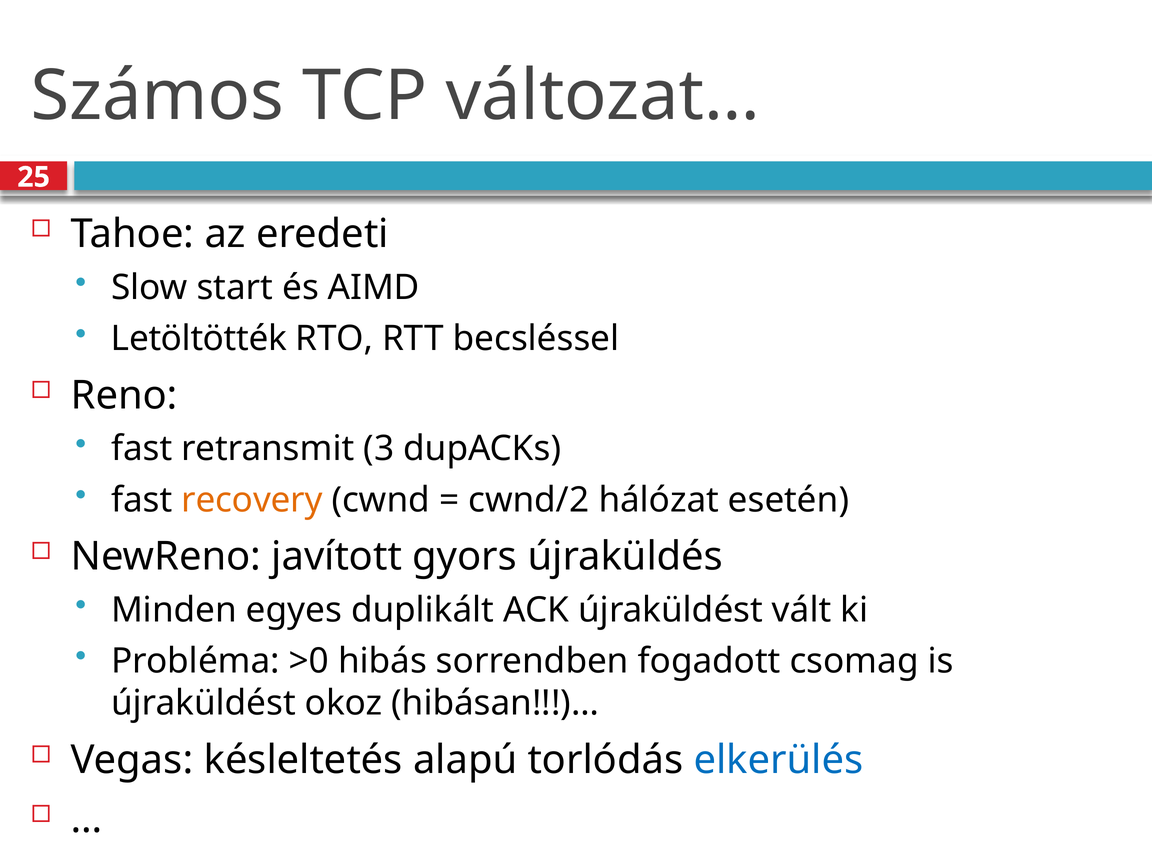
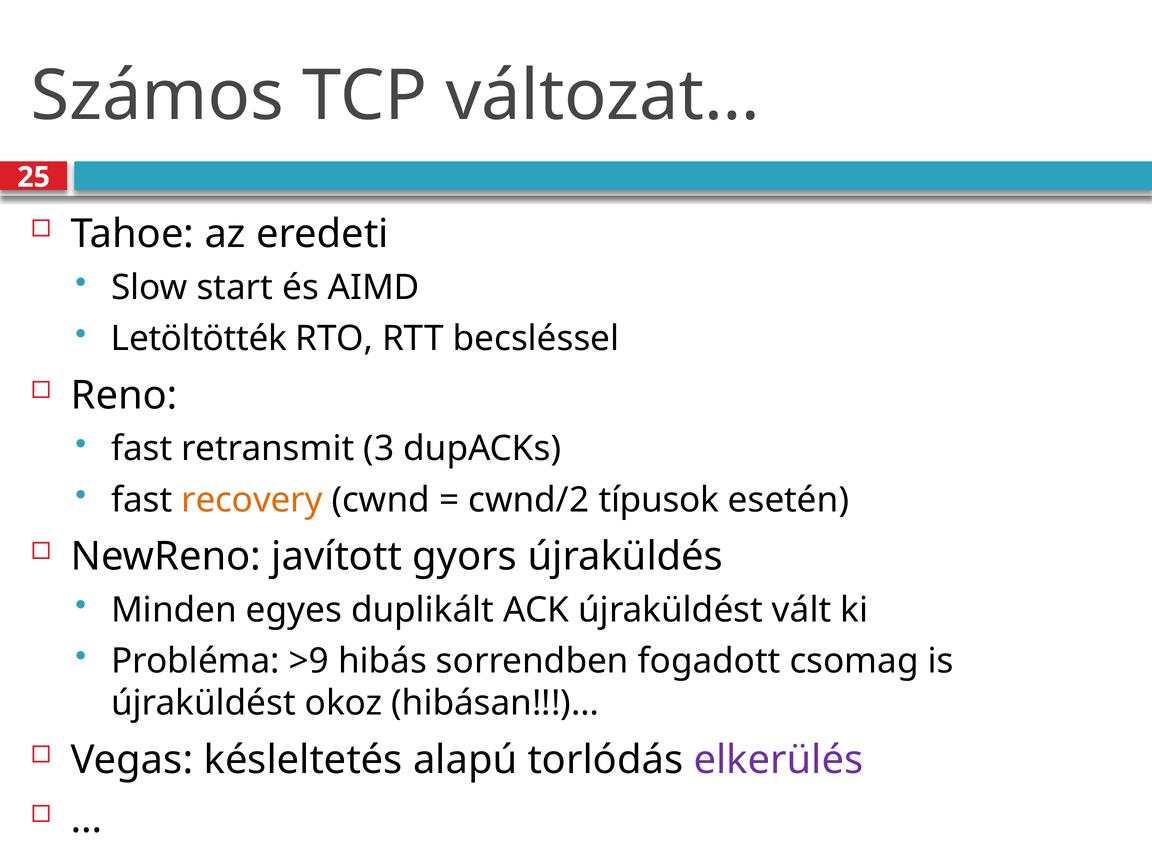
hálózat: hálózat -> típusok (659, 500)
>0: >0 -> >9 (309, 661)
elkerülés colour: blue -> purple (779, 760)
